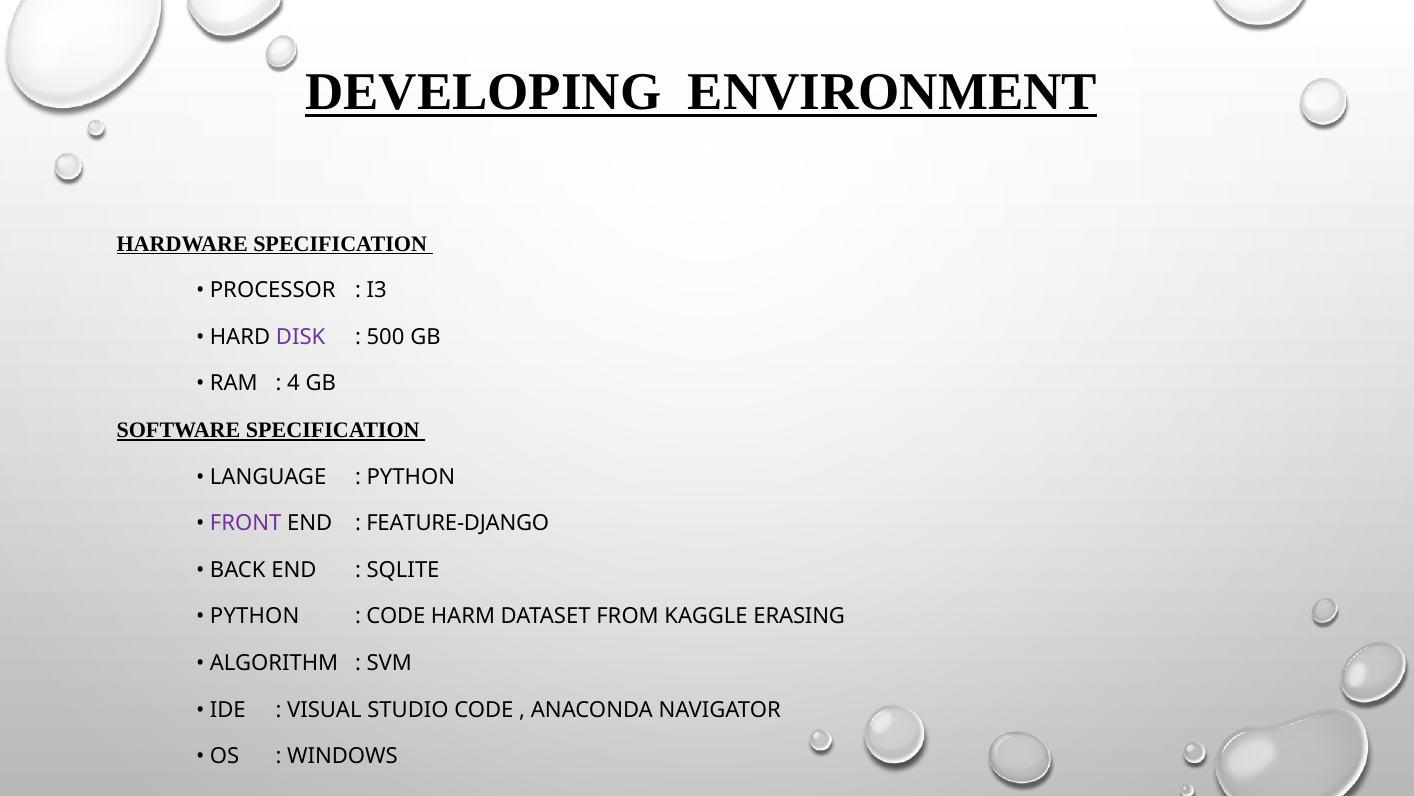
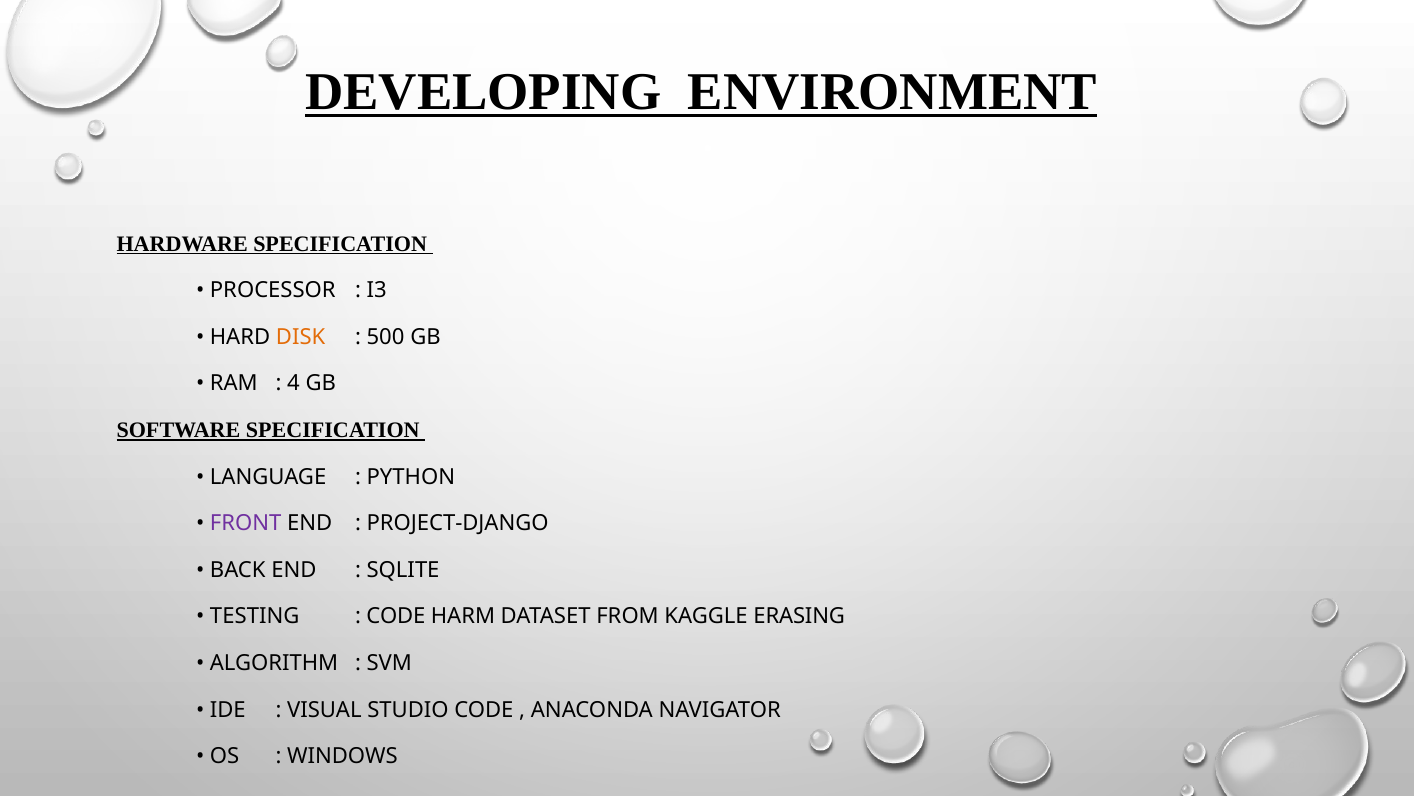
DISK colour: purple -> orange (301, 337)
FEATURE-DJANGO: FEATURE-DJANGO -> PROJECT-DJANGO (458, 523)
PYTHON: PYTHON -> TESTING (255, 616)
